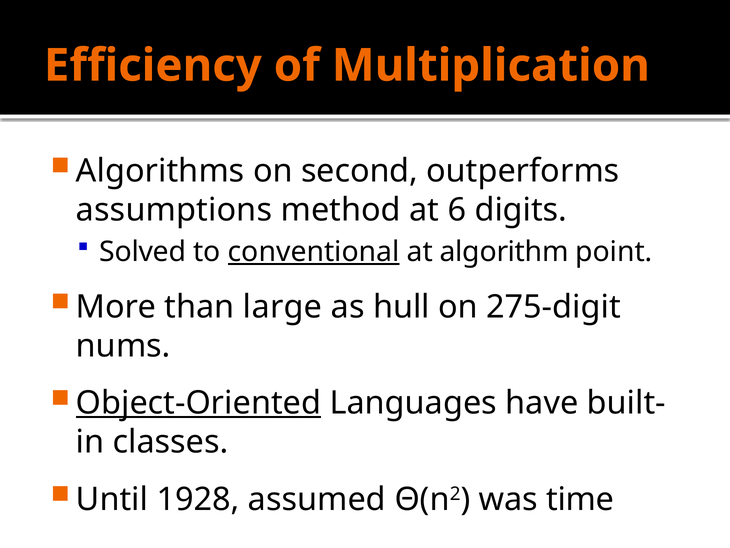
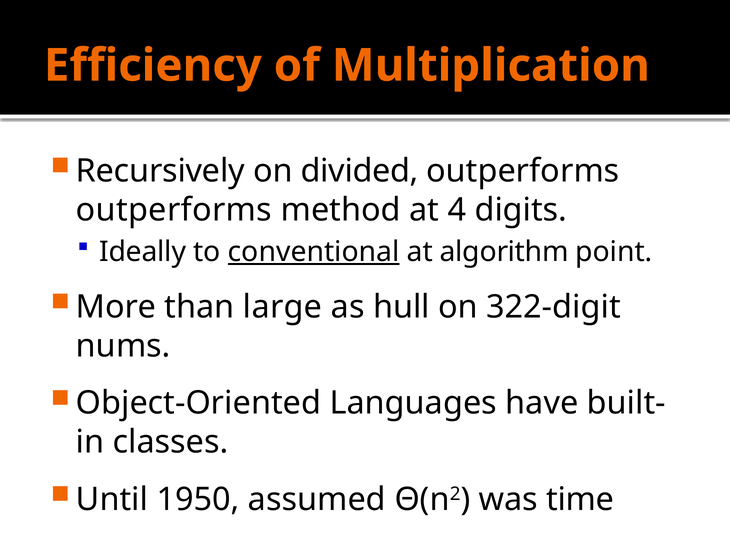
Algorithms: Algorithms -> Recursively (160, 171)
second: second -> divided (360, 171)
assumptions: assumptions -> outperforms (174, 210)
6: 6 -> 4 (457, 210)
Solved: Solved -> Ideally (143, 252)
275-digit: 275-digit -> 322-digit (554, 307)
Object-Oriented underline: present -> none (198, 403)
1928: 1928 -> 1950 (198, 499)
